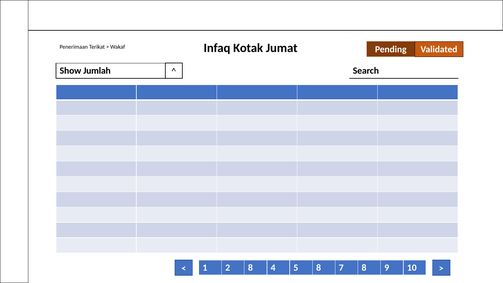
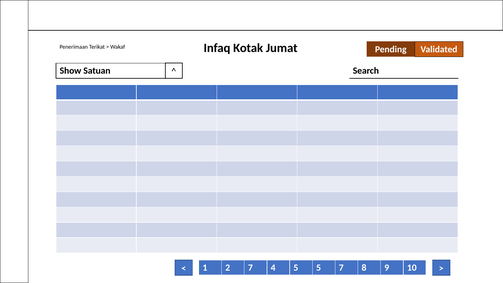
Jumlah: Jumlah -> Satuan (97, 71)
2 8: 8 -> 7 (250, 268)
5 8: 8 -> 5 (319, 268)
